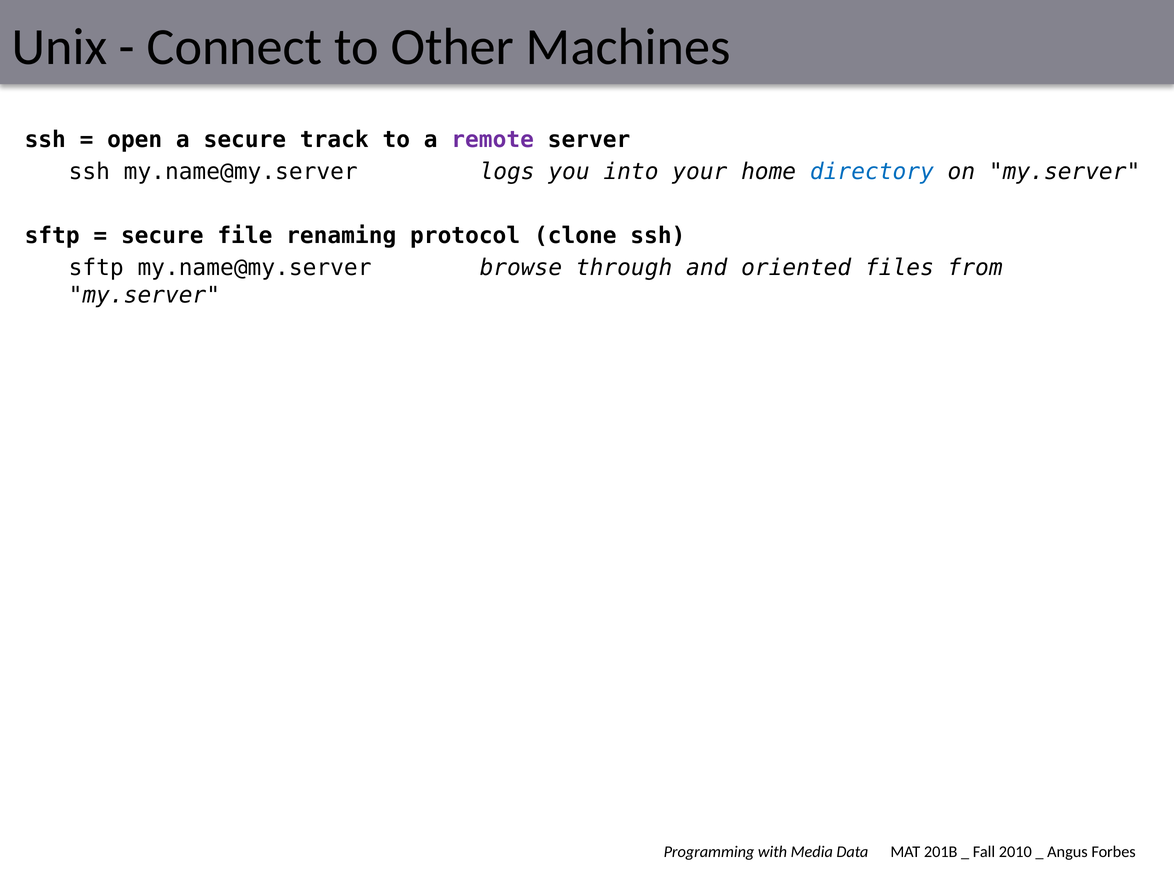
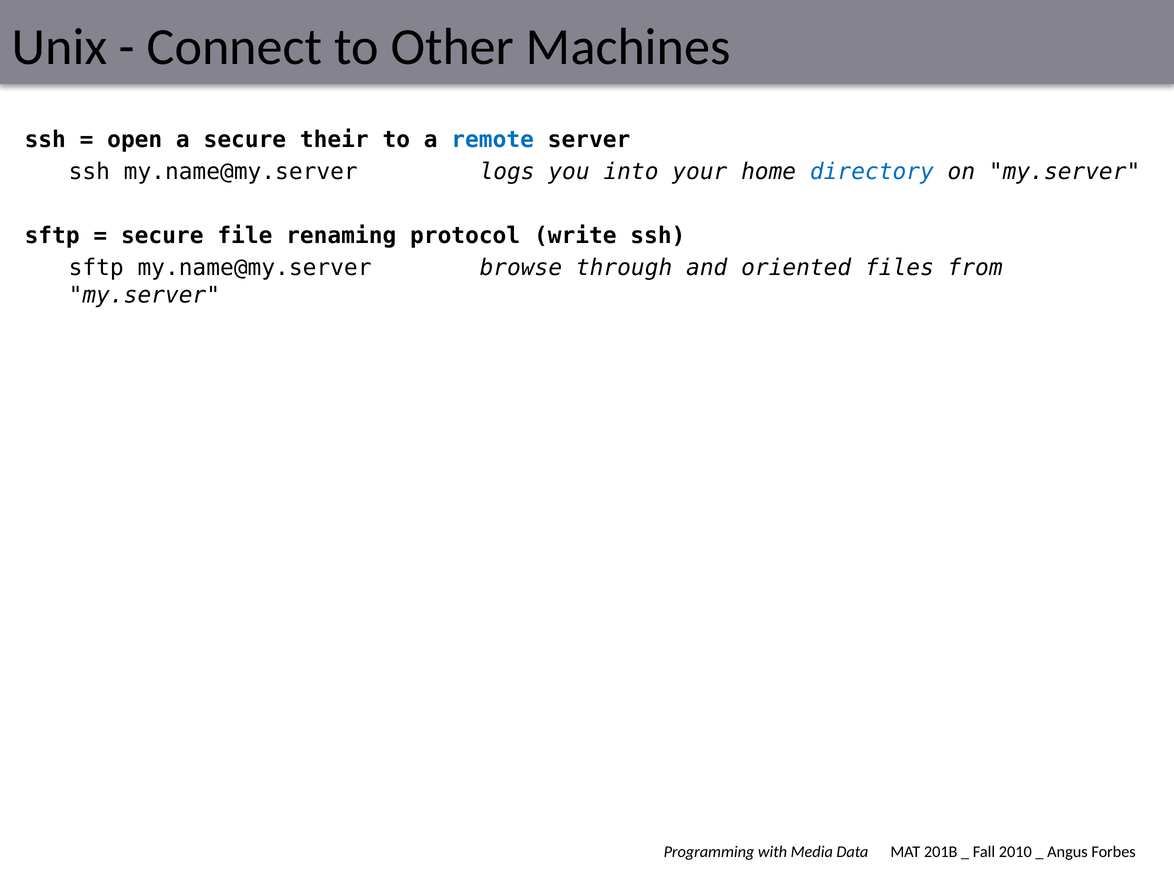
track: track -> their (334, 140)
remote colour: purple -> blue (493, 140)
clone: clone -> write (575, 235)
